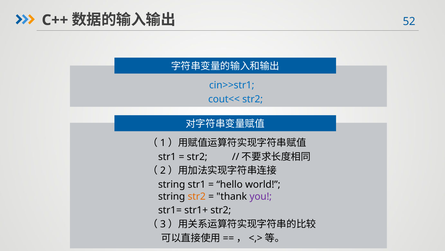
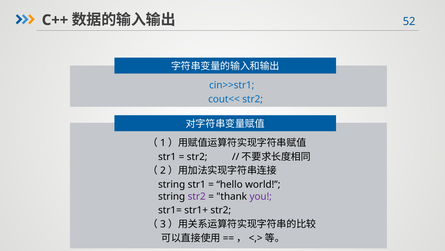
str2 colour: orange -> purple (197, 196)
